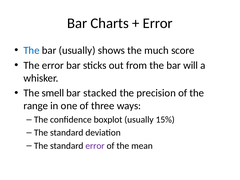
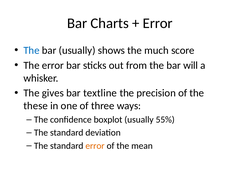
smell: smell -> gives (53, 93)
stacked: stacked -> textline (100, 93)
range: range -> these (36, 106)
15%: 15% -> 55% (165, 120)
error colour: purple -> orange (95, 146)
